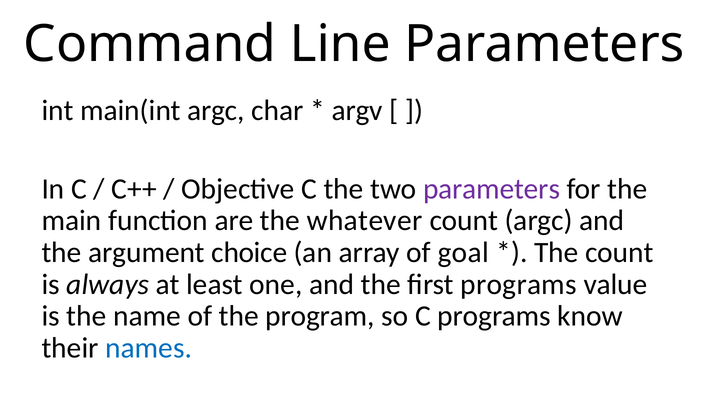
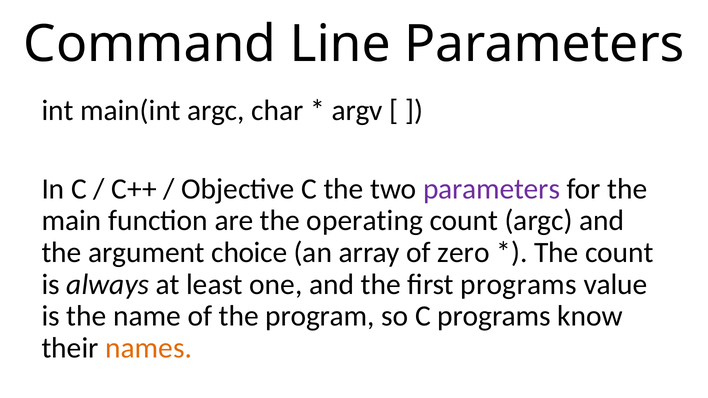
whatever: whatever -> operating (365, 221)
goal: goal -> zero (464, 253)
names colour: blue -> orange (149, 348)
